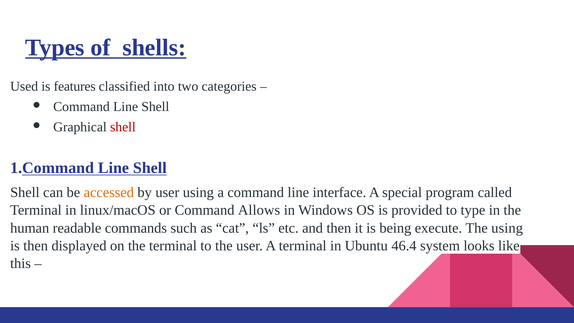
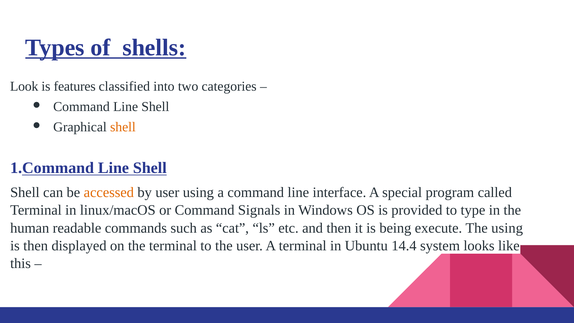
Used: Used -> Look (24, 86)
shell colour: red -> orange (123, 127)
Allows: Allows -> Signals (259, 210)
46.4: 46.4 -> 14.4 (404, 246)
